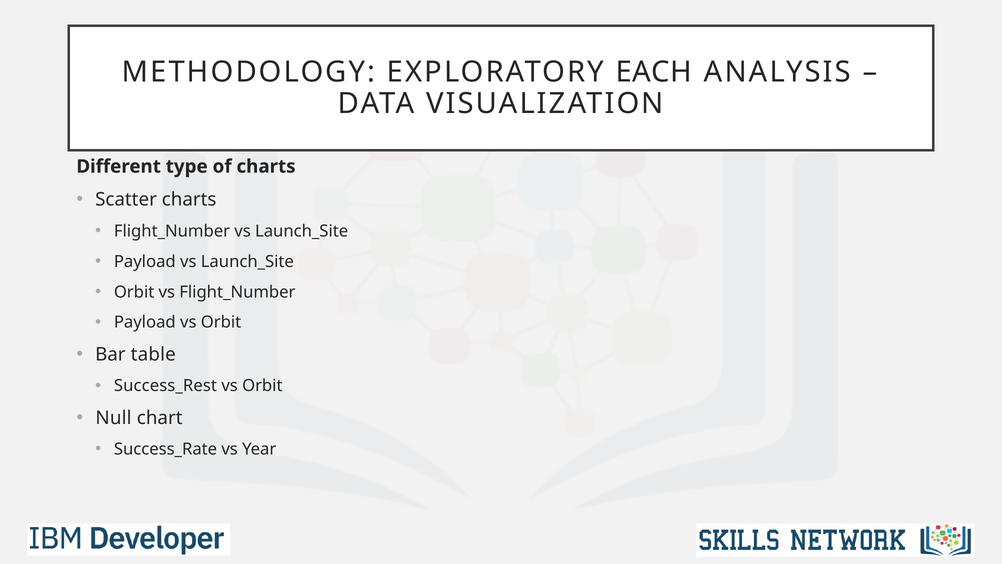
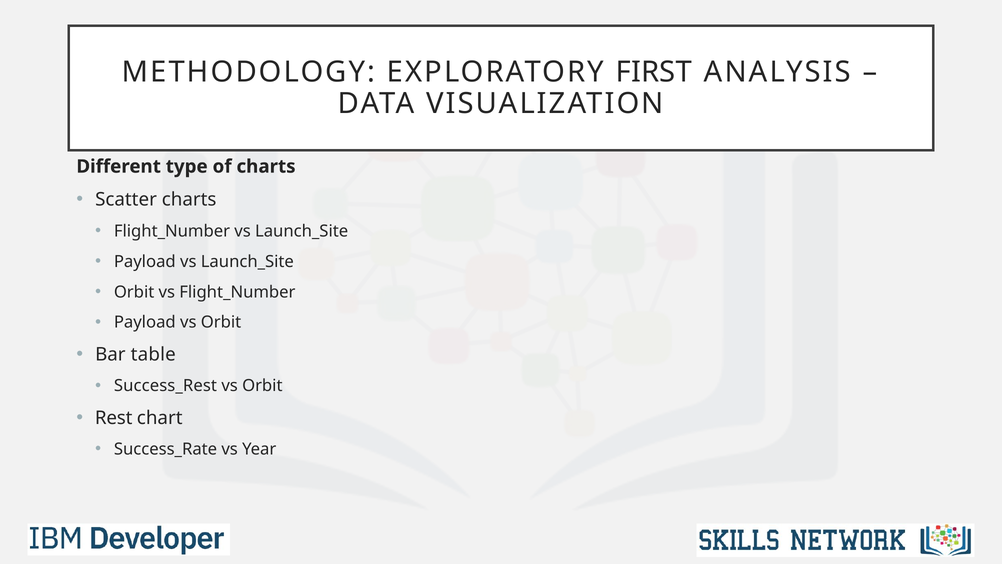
EACH: EACH -> FIRST (654, 72)
Null: Null -> Rest (114, 418)
